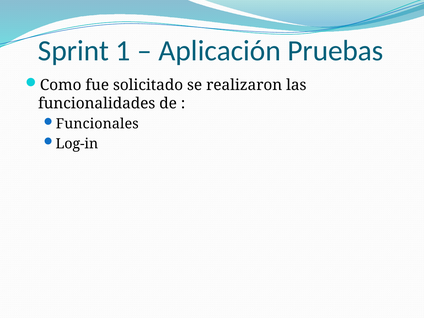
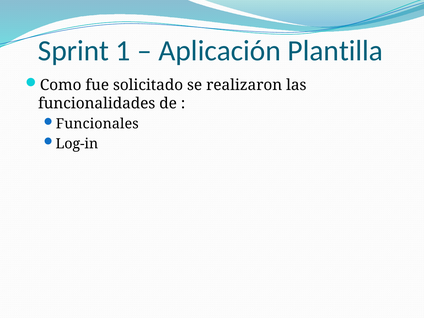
Pruebas: Pruebas -> Plantilla (335, 51)
